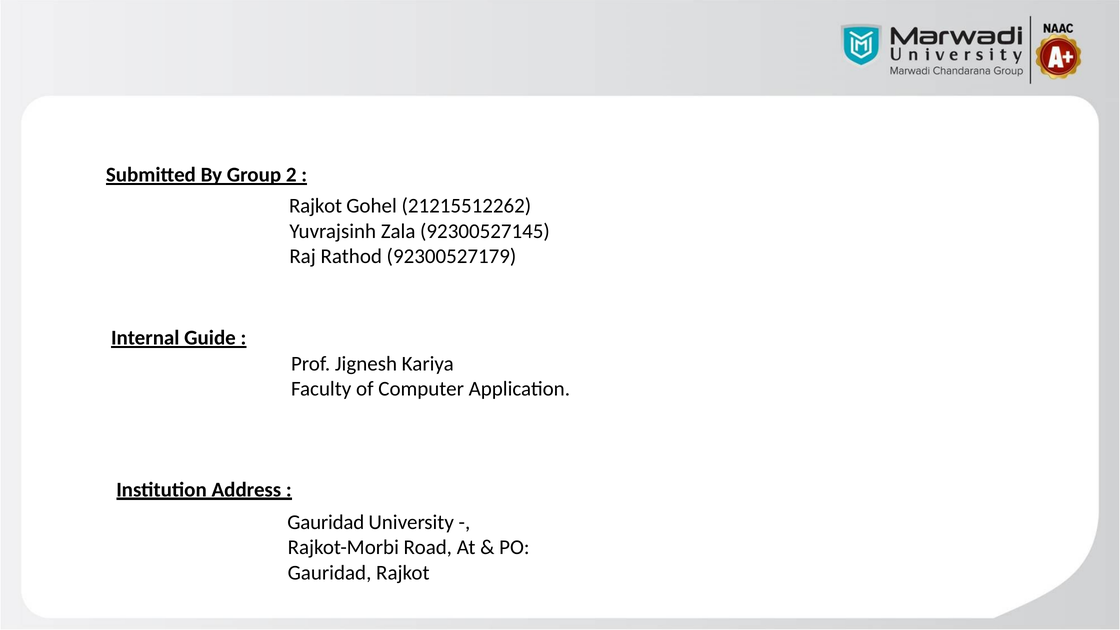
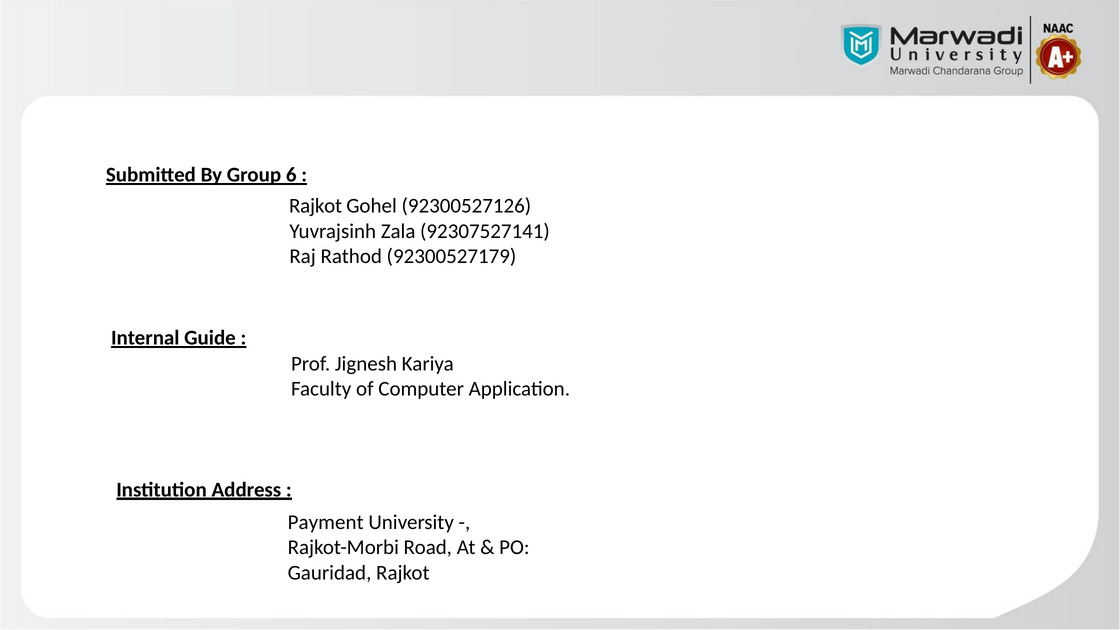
2: 2 -> 6 (291, 175)
21215512262: 21215512262 -> 92300527126 (466, 206)
92300527145: 92300527145 -> 92307527141 (485, 231)
Gauridad: Gauridad -> Payment (326, 522)
